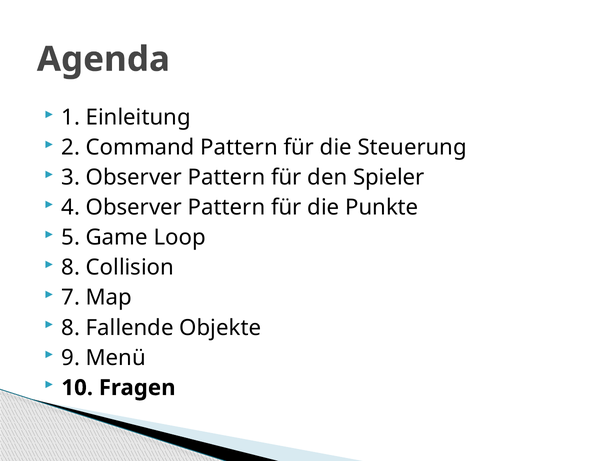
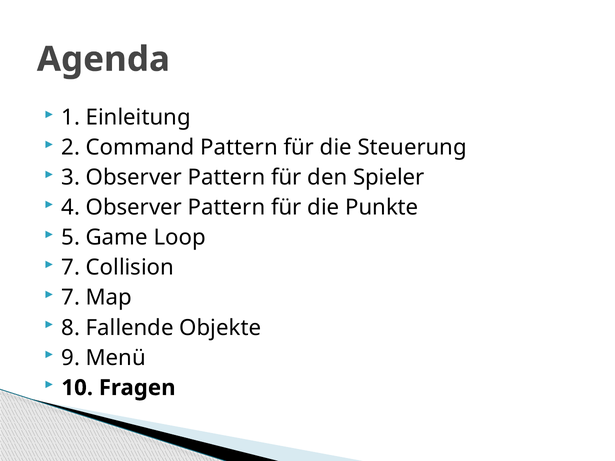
8: 8 -> 7 (71, 268)
